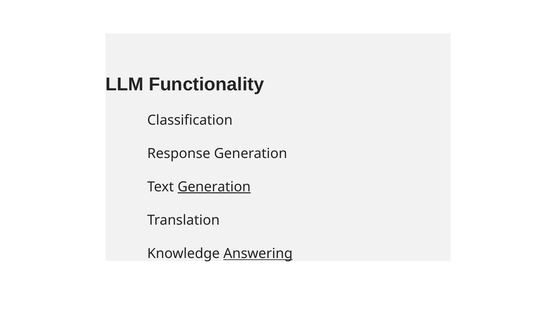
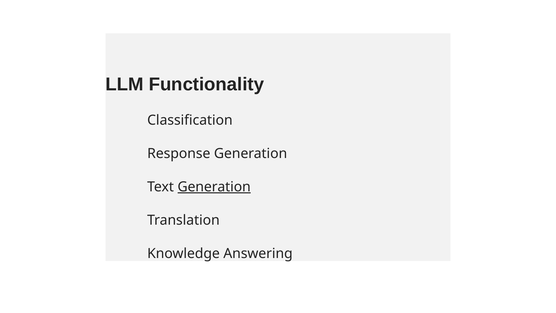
Answering underline: present -> none (258, 253)
